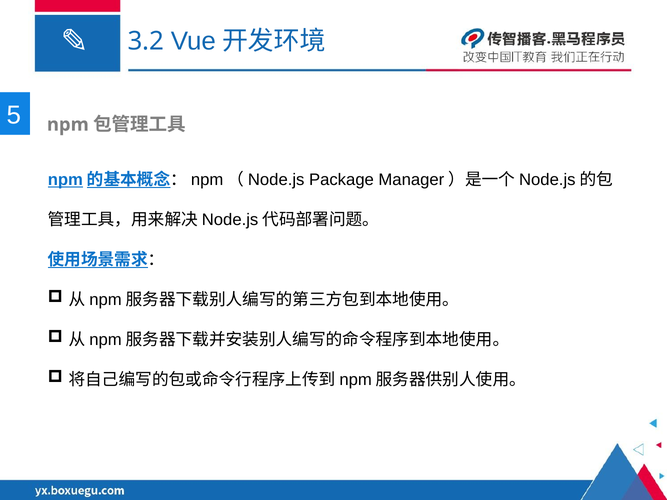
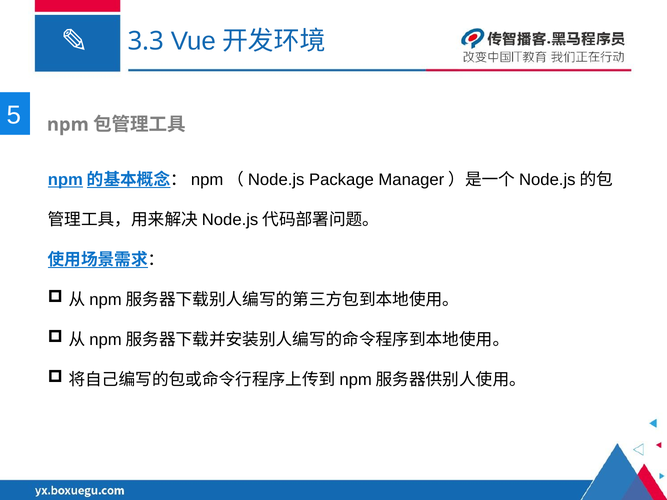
3.2: 3.2 -> 3.3 (146, 41)
